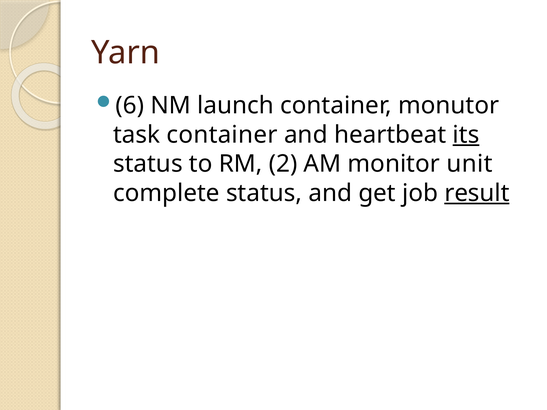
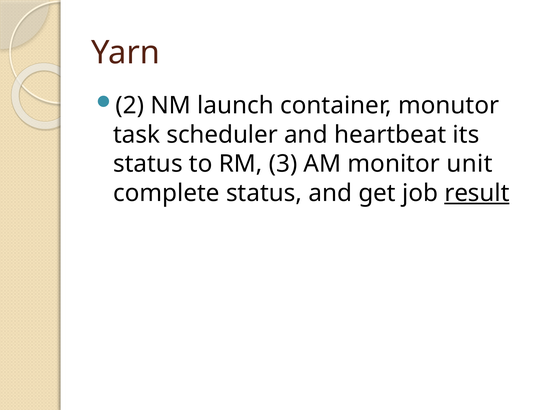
6: 6 -> 2 (130, 106)
task container: container -> scheduler (222, 135)
its underline: present -> none (466, 135)
2: 2 -> 3 (283, 164)
